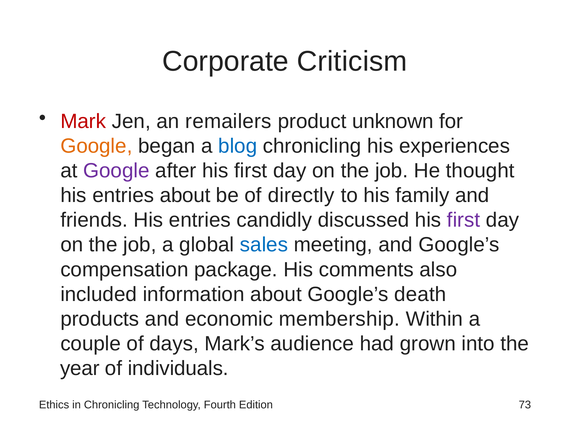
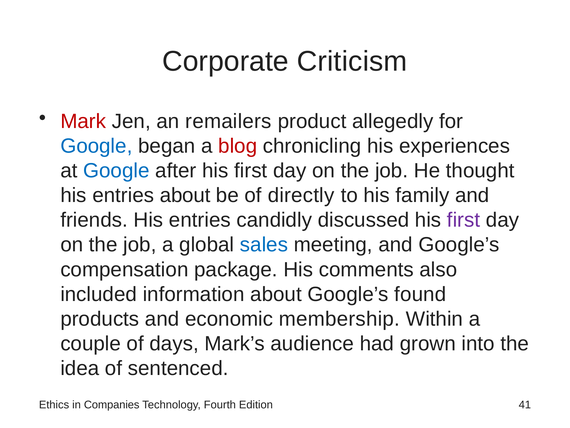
unknown: unknown -> allegedly (393, 121)
Google colour: orange -> blue (96, 146)
blog colour: blue -> red (238, 146)
Google colour: purple -> blue (116, 171)
death: death -> found (420, 294)
year: year -> idea (80, 368)
individuals: individuals -> sentenced (178, 368)
in Chronicling: Chronicling -> Companies (112, 405)
73: 73 -> 41 (525, 405)
